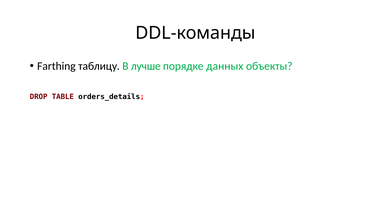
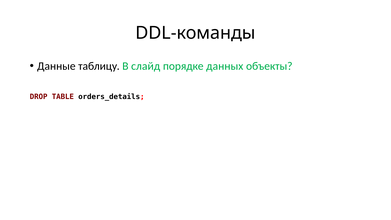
Farthing: Farthing -> Данные (56, 66)
лучше: лучше -> слайд (146, 66)
